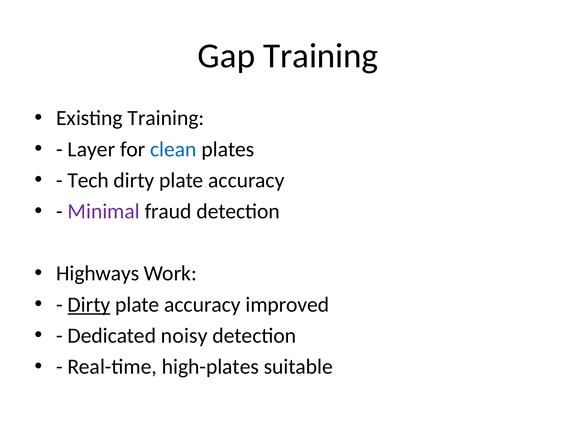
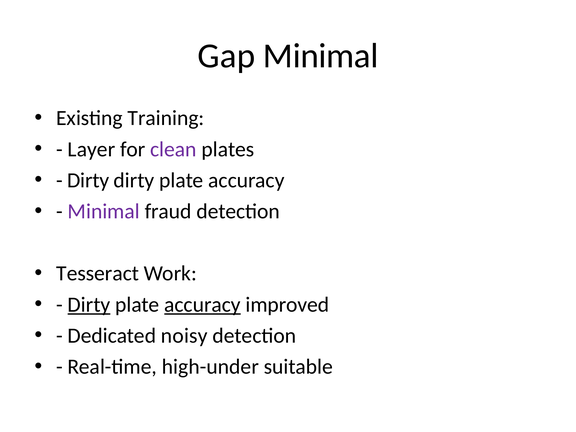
Gap Training: Training -> Minimal (321, 56)
clean colour: blue -> purple (173, 149)
Tech: Tech -> Dirty (88, 180)
Highways: Highways -> Tesseract (98, 273)
accuracy underline: none -> present (202, 305)
high-plates: high-plates -> high-under (210, 367)
